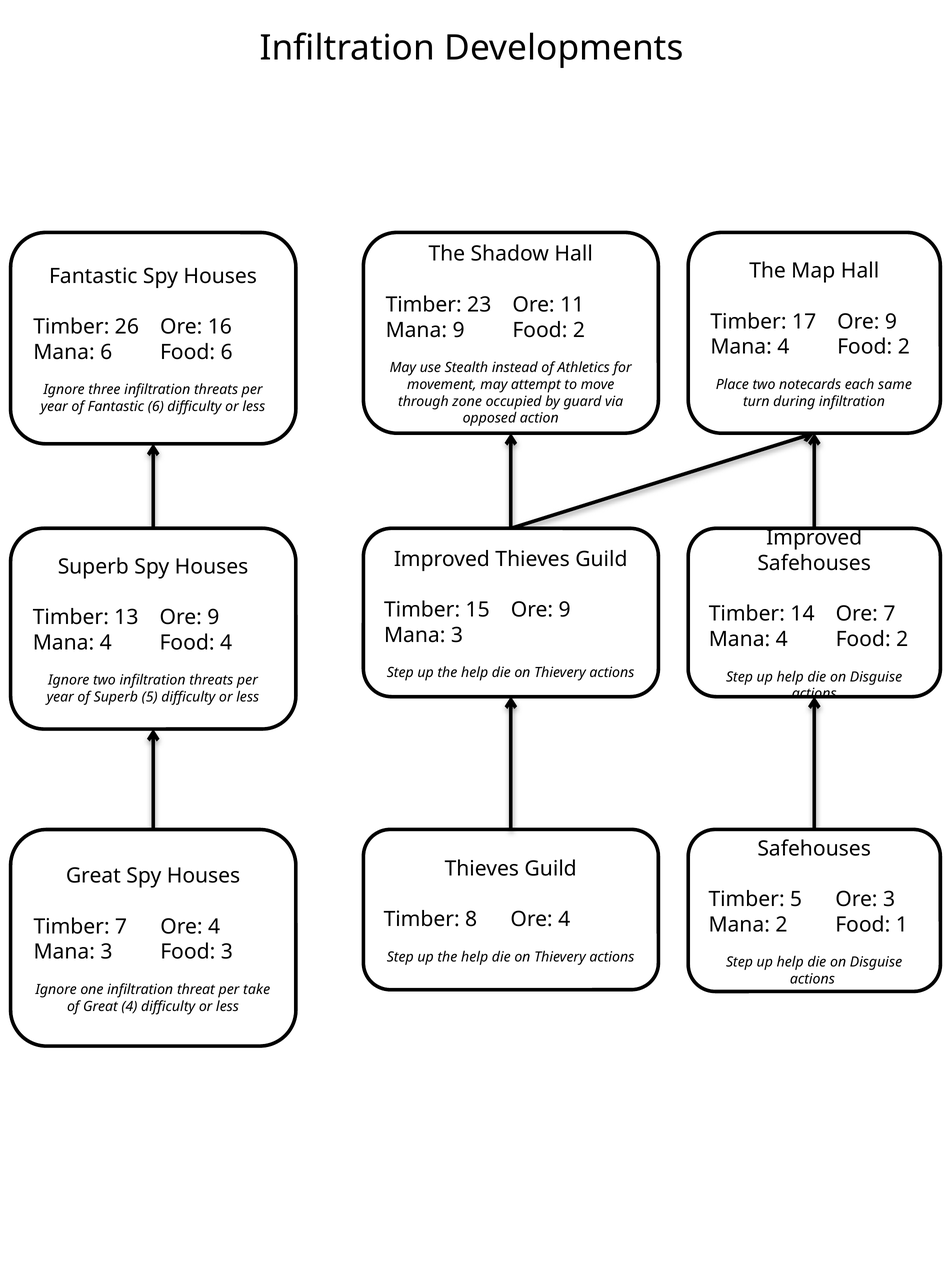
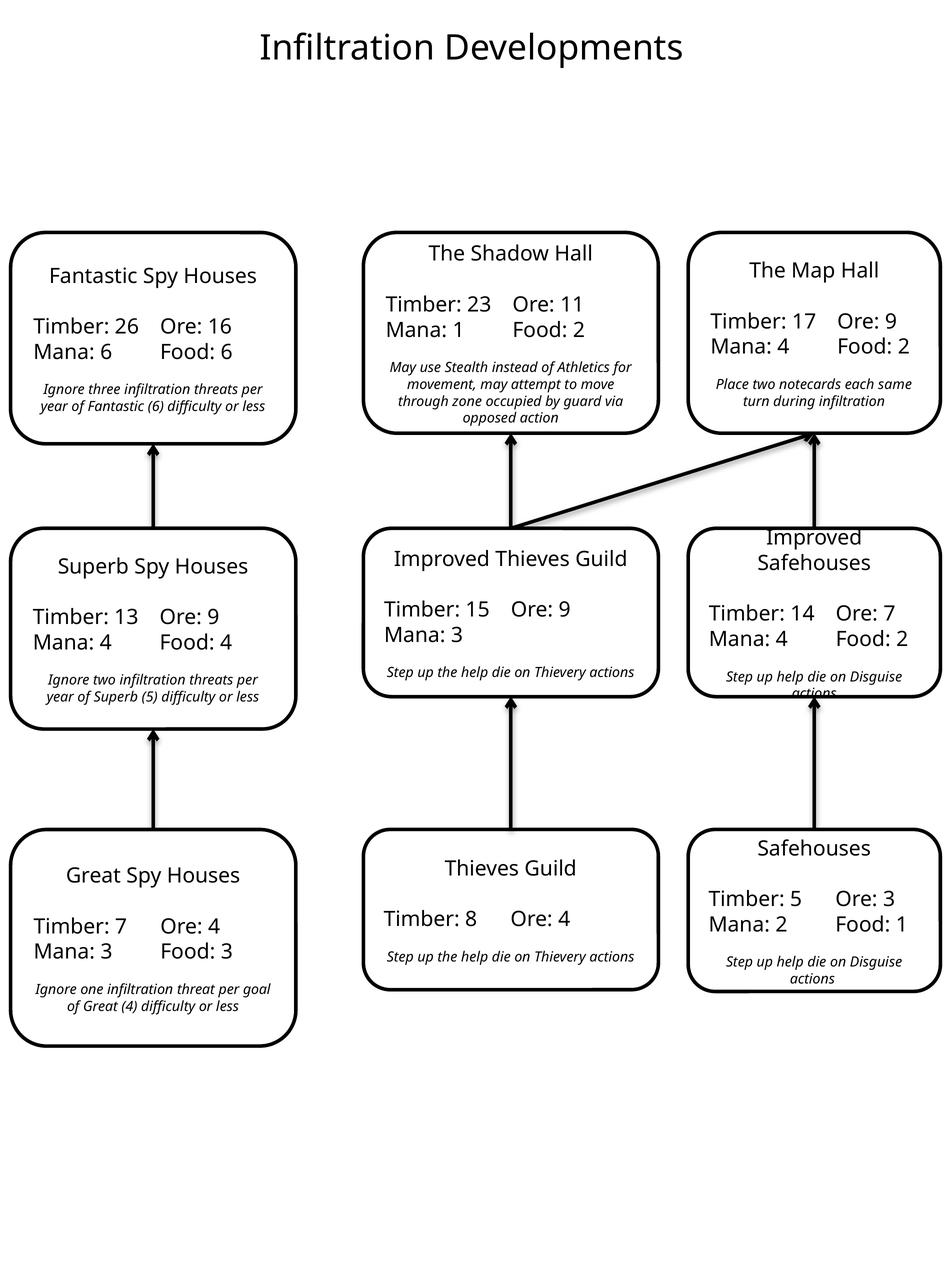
Mana 9: 9 -> 1 (459, 330)
take: take -> goal (257, 989)
